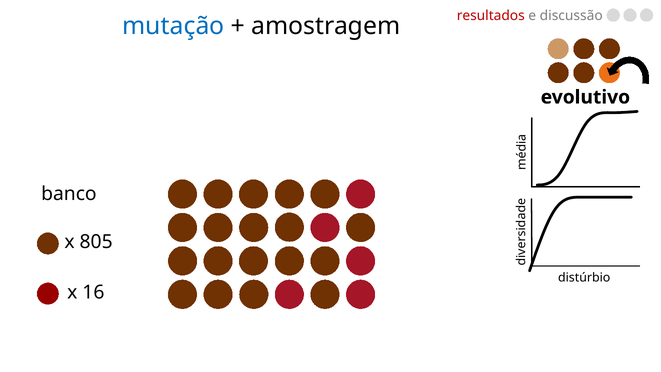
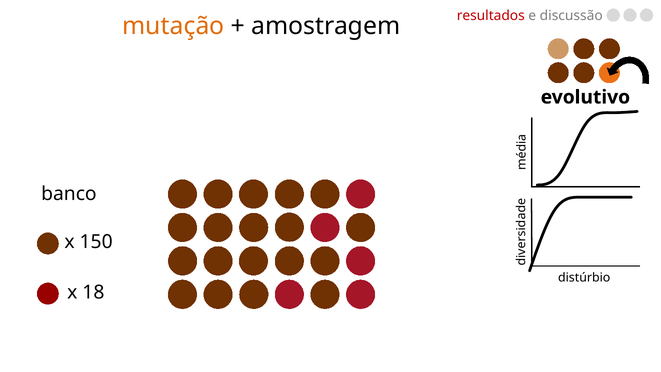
mutação colour: blue -> orange (173, 26)
805: 805 -> 150 (96, 242)
16: 16 -> 18 (93, 292)
